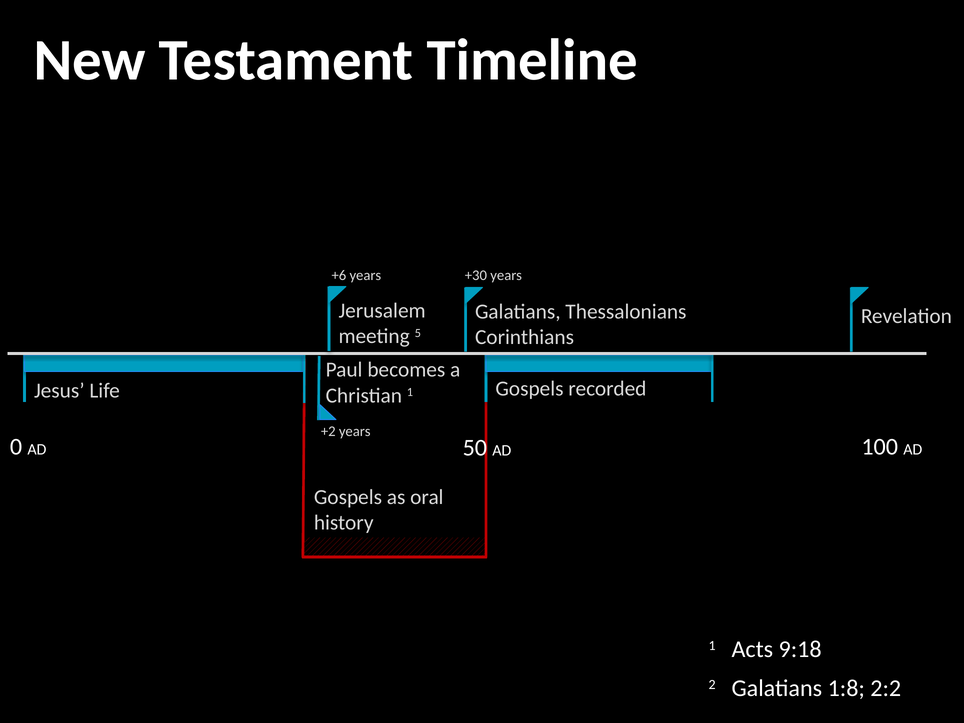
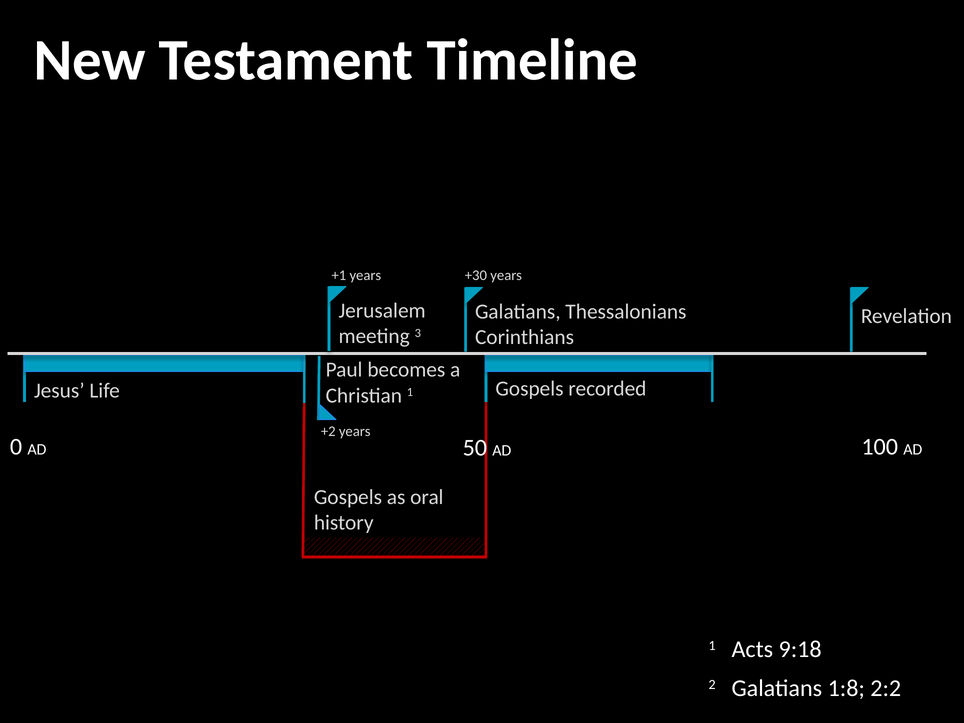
+6: +6 -> +1 (339, 275)
5: 5 -> 3 (418, 333)
